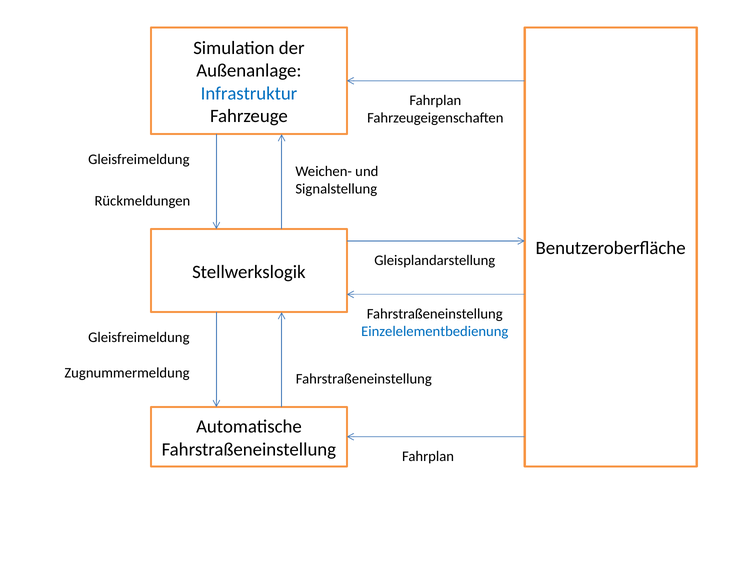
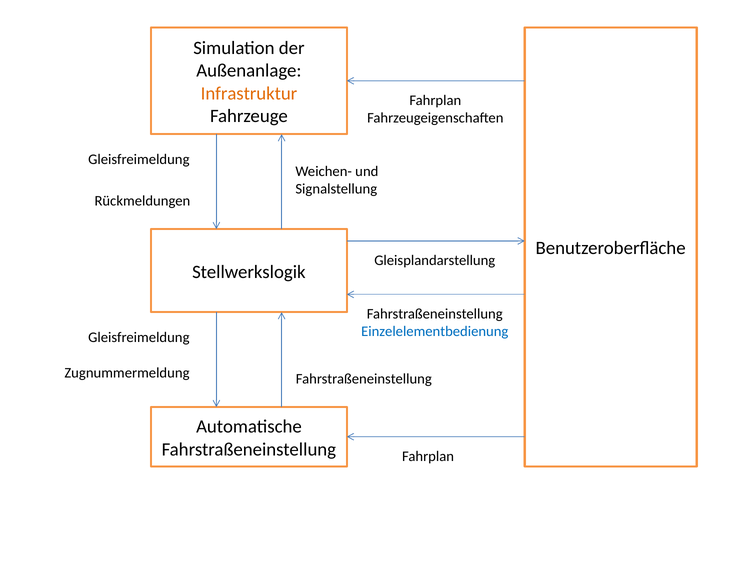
Infrastruktur colour: blue -> orange (249, 93)
